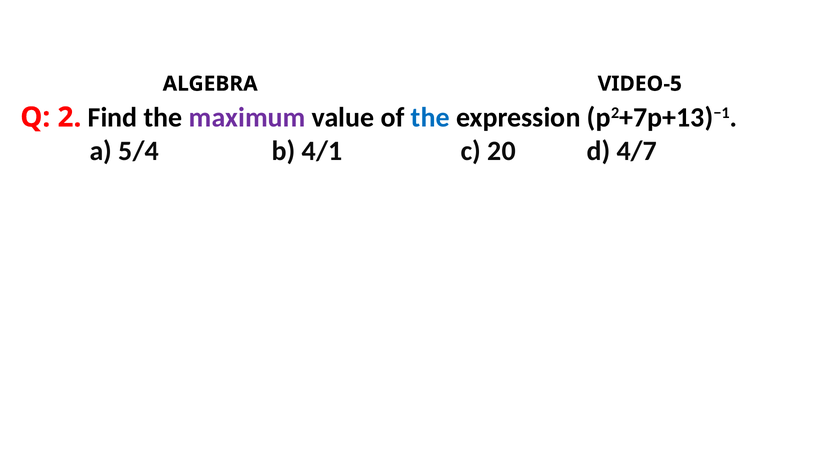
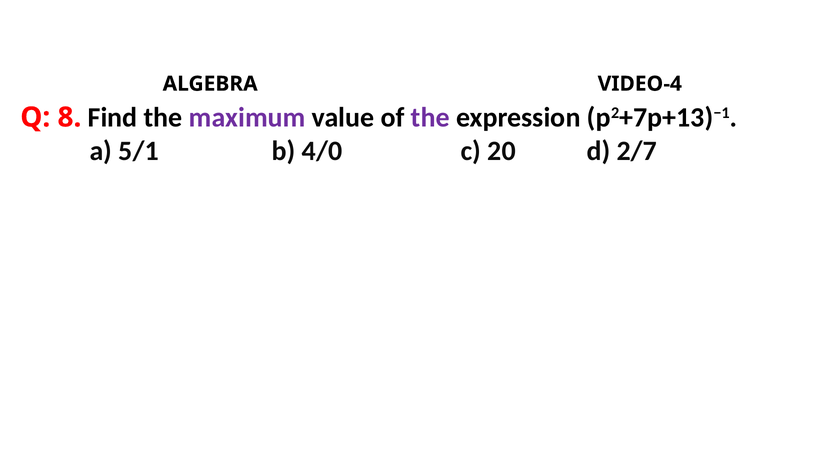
VIDEO-5: VIDEO-5 -> VIDEO-4 (640, 84)
2: 2 -> 8 (69, 117)
the colour: blue -> purple (430, 117)
5/4: 5/4 -> 5/1 (139, 151)
4/1: 4/1 -> 4/0 (322, 151)
4/7: 4/7 -> 2/7 (637, 151)
